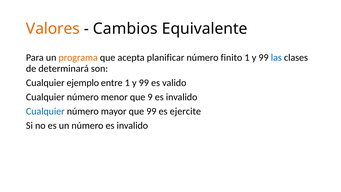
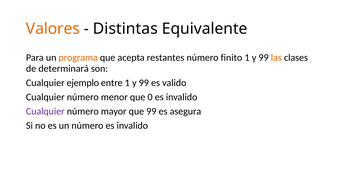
Cambios: Cambios -> Distintas (125, 29)
planificar: planificar -> restantes (166, 58)
las colour: blue -> orange (276, 58)
9: 9 -> 0 (150, 97)
Cualquier colour: blue -> purple (45, 111)
ejercite: ejercite -> asegura (185, 111)
